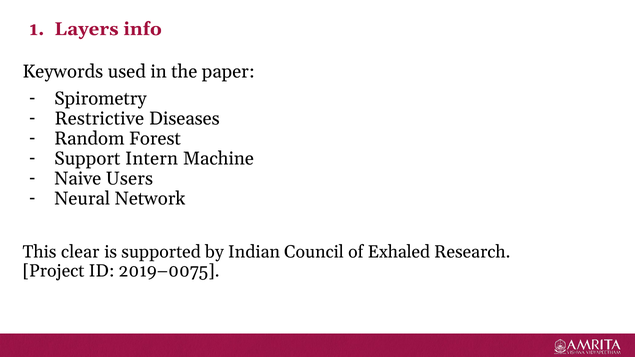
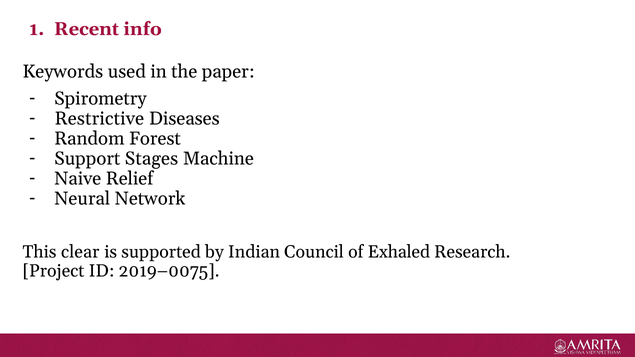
Layers: Layers -> Recent (87, 29)
Intern: Intern -> Stages (152, 159)
Users: Users -> Relief (130, 179)
